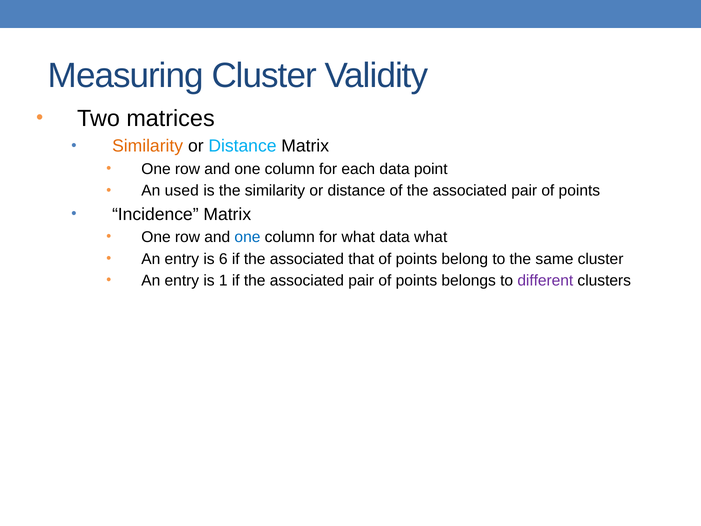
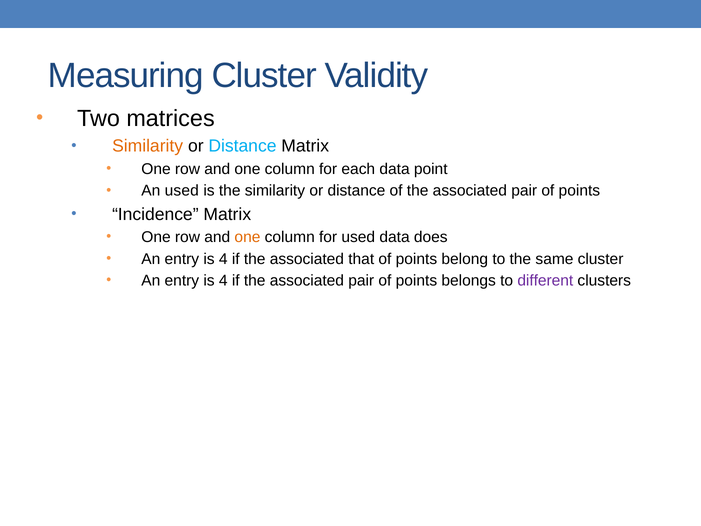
one colour: blue -> orange (247, 237)
for what: what -> used (358, 237)
data what: what -> does (431, 237)
6: 6 -> 4 (223, 259)
1: 1 -> 4 (223, 281)
